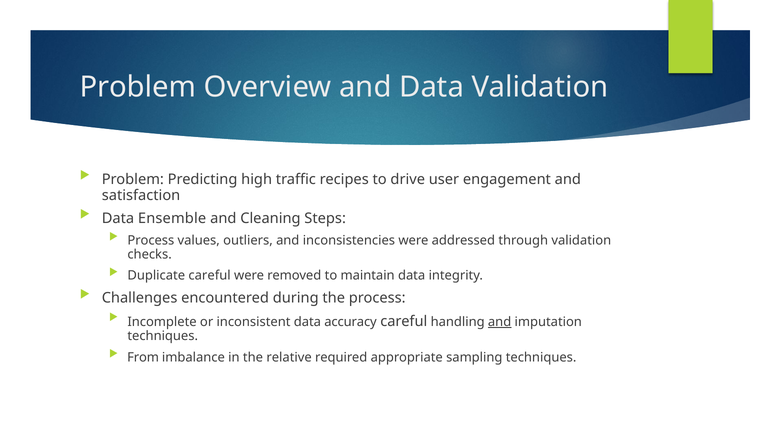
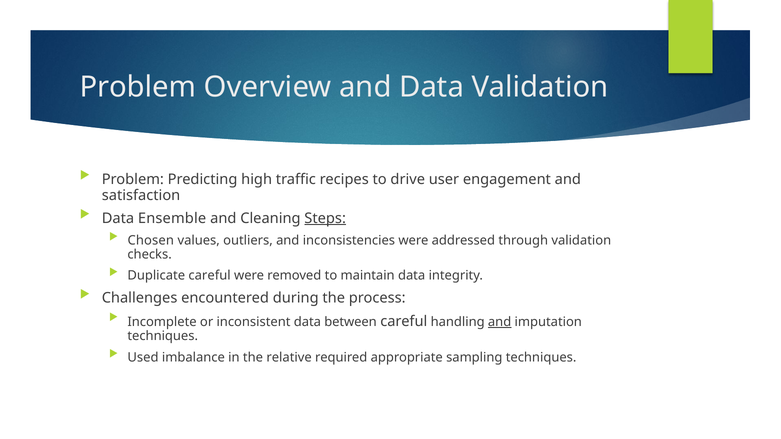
Steps underline: none -> present (325, 218)
Process: Process -> Chosen (151, 240)
accuracy: accuracy -> between (351, 322)
From: From -> Used (143, 358)
